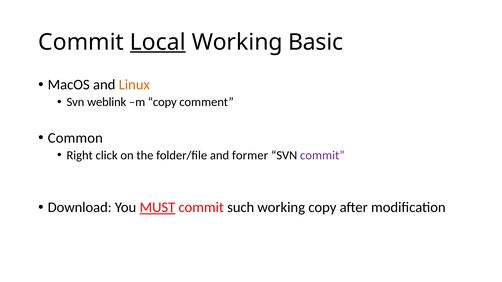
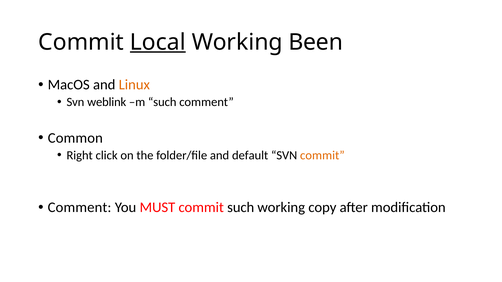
Basic: Basic -> Been (316, 42)
m copy: copy -> such (162, 102)
former: former -> default (250, 156)
commit colour: purple -> orange (322, 156)
Download: Download -> Comment (80, 208)
MUST underline: present -> none (157, 208)
